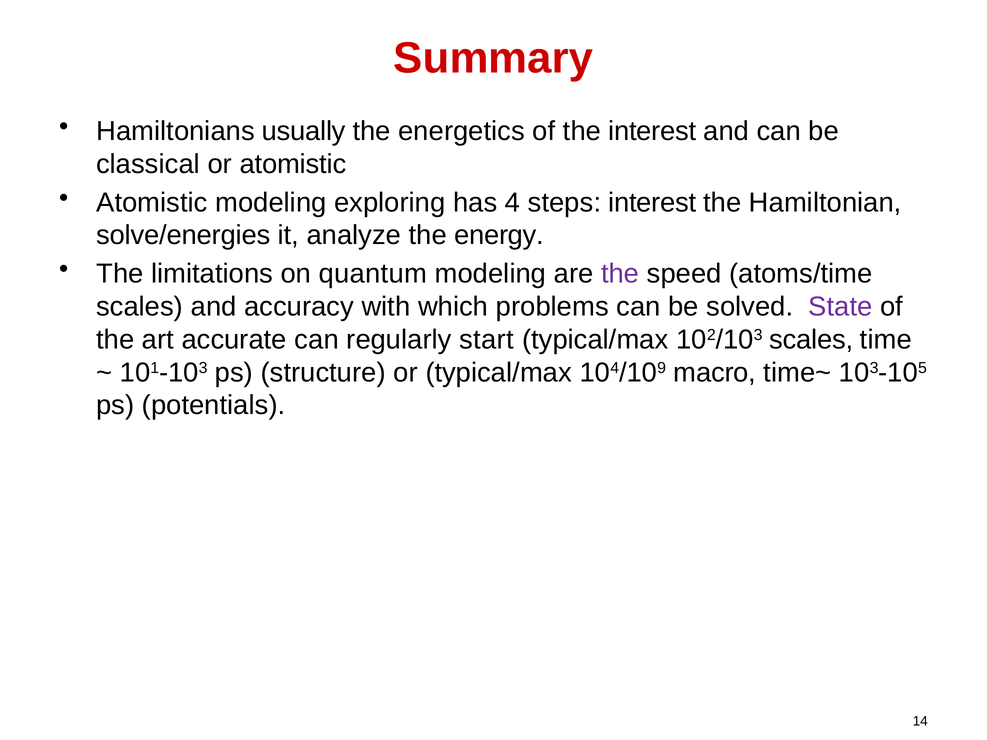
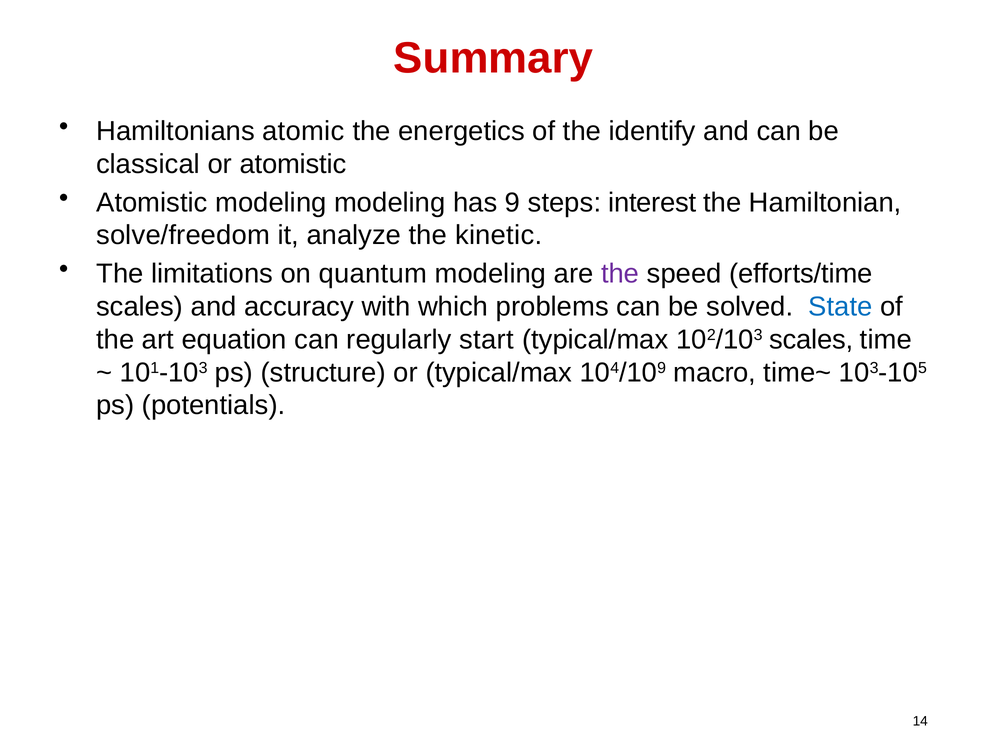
usually: usually -> atomic (303, 131)
the interest: interest -> identify (652, 131)
modeling exploring: exploring -> modeling (390, 203)
4: 4 -> 9 (513, 203)
solve/energies: solve/energies -> solve/freedom (183, 235)
energy: energy -> kinetic (499, 235)
atoms/time: atoms/time -> efforts/time (801, 274)
State colour: purple -> blue (841, 307)
accurate: accurate -> equation (234, 340)
